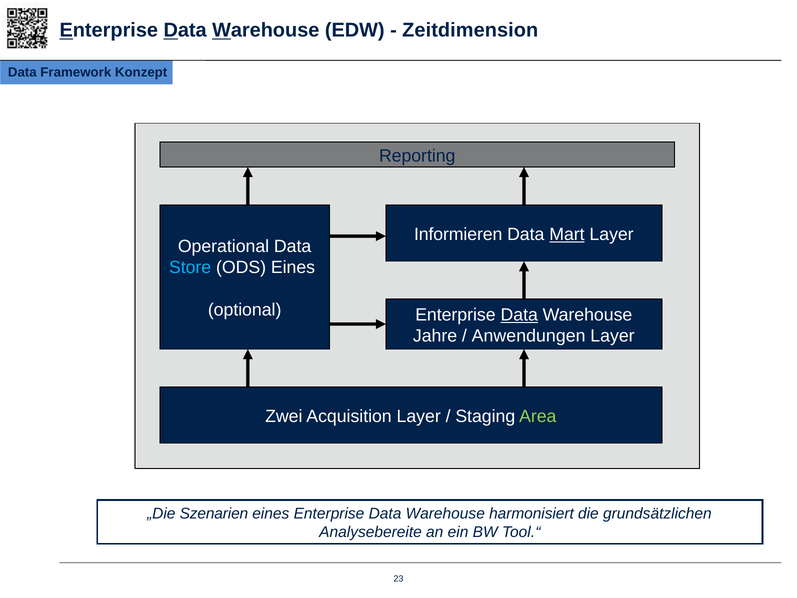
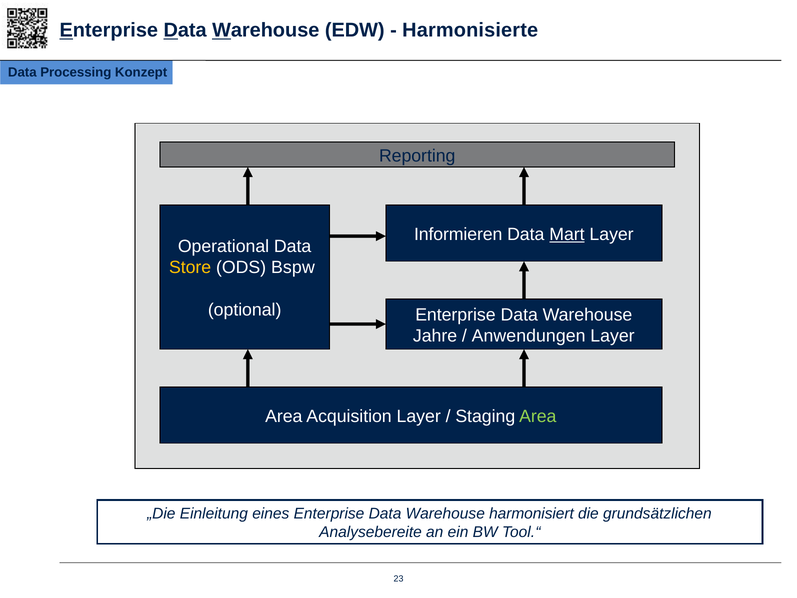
Zeitdimension: Zeitdimension -> Harmonisierte (470, 30)
Framework: Framework -> Processing (76, 72)
Store colour: light blue -> yellow (190, 268)
ODS Eines: Eines -> Bspw (293, 268)
Data underline: present -> none (519, 315)
Zwei: Zwei -> Area (284, 416)
Szenarien: Szenarien -> Einleitung (214, 513)
